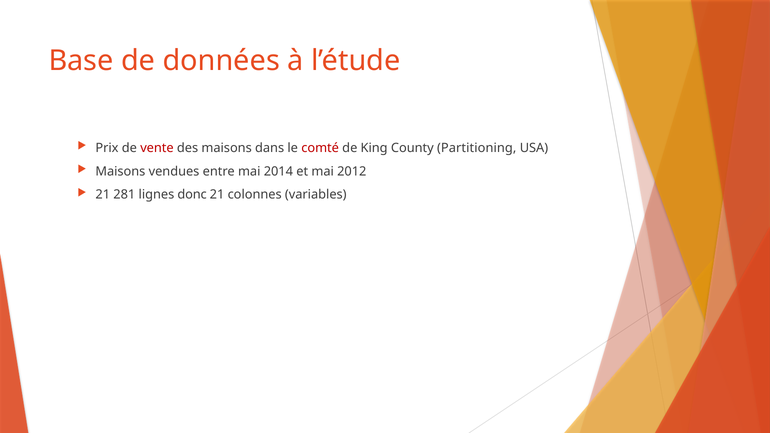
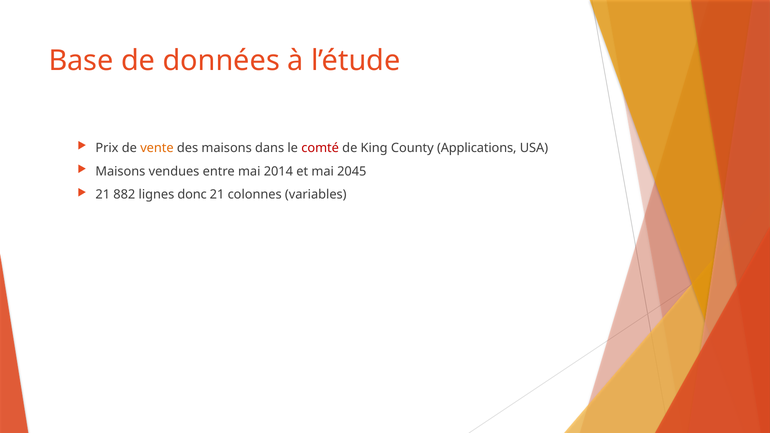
vente colour: red -> orange (157, 148)
Partitioning: Partitioning -> Applications (477, 148)
2012: 2012 -> 2045 (352, 171)
281: 281 -> 882 (124, 195)
